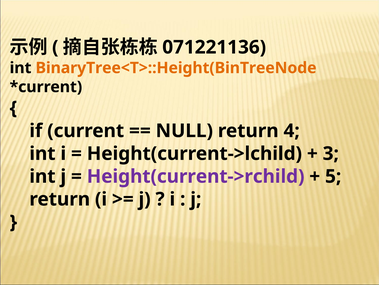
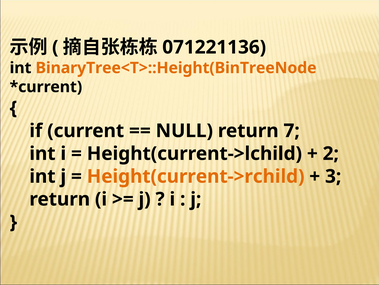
4: 4 -> 7 (292, 130)
3: 3 -> 2 (331, 153)
Height(current->rchild colour: purple -> orange (196, 176)
5: 5 -> 3 (333, 176)
